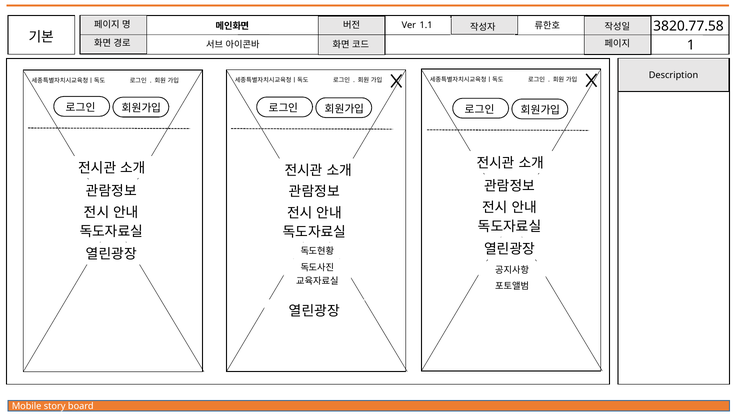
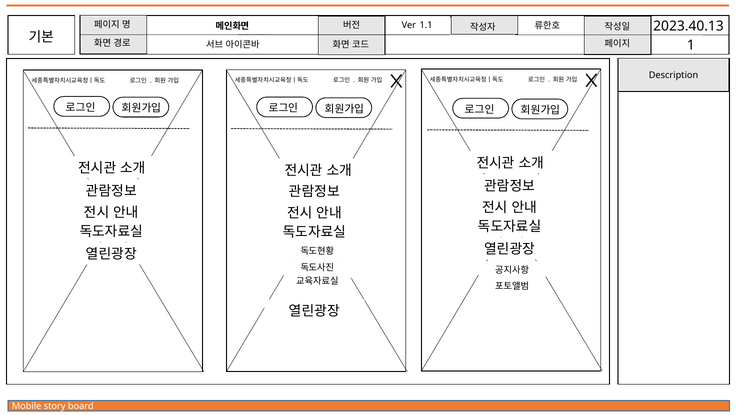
3820.77.58: 3820.77.58 -> 2023.40.13 (688, 26)
